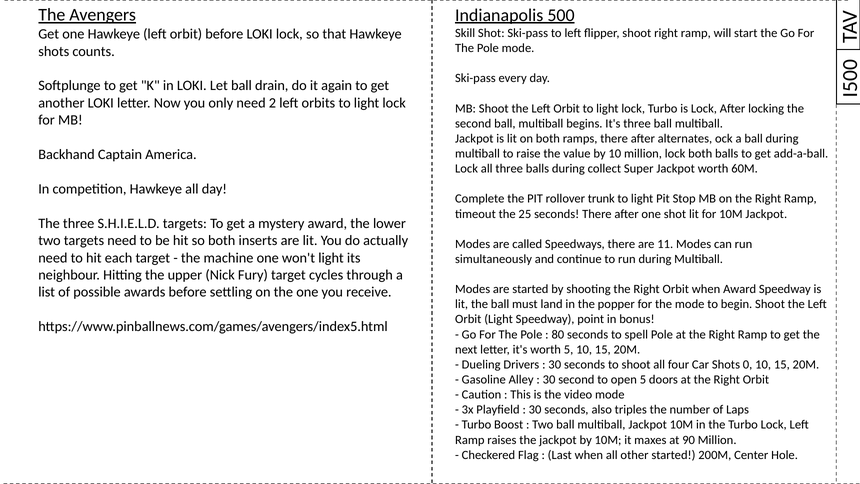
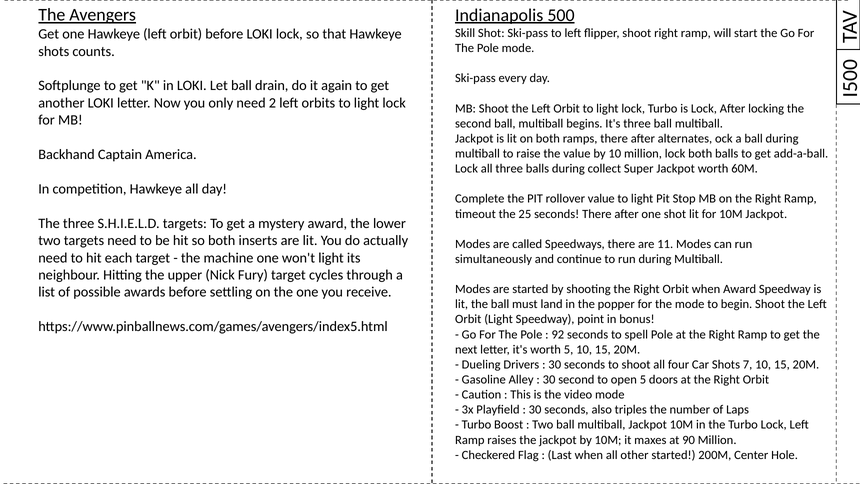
rollover trunk: trunk -> value (601, 199)
80: 80 -> 92 (558, 334)
Shots 0: 0 -> 7 (748, 364)
